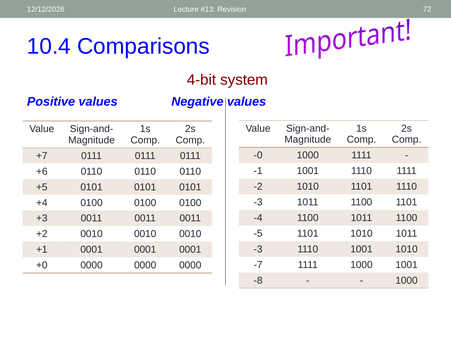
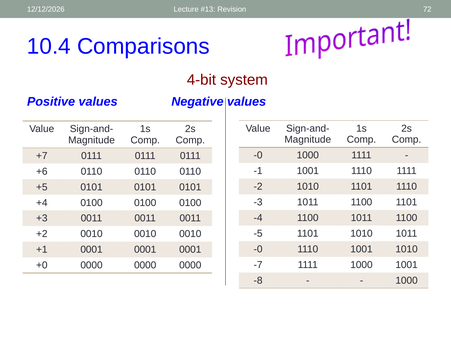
-3: -3 -> -0 (258, 249)
